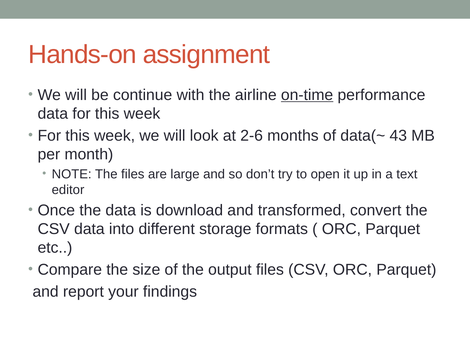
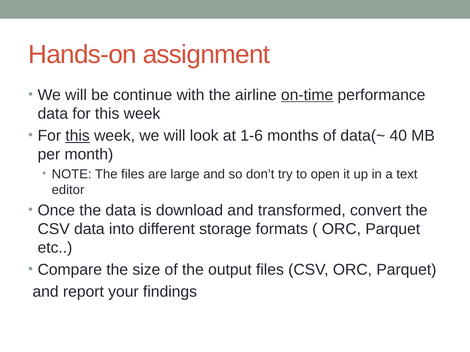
this underline: none -> present (78, 136)
2-6: 2-6 -> 1-6 (252, 136)
43: 43 -> 40 (398, 136)
